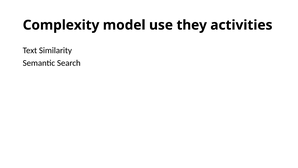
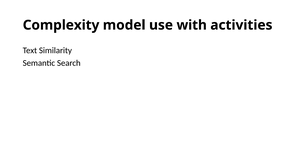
they: they -> with (192, 25)
